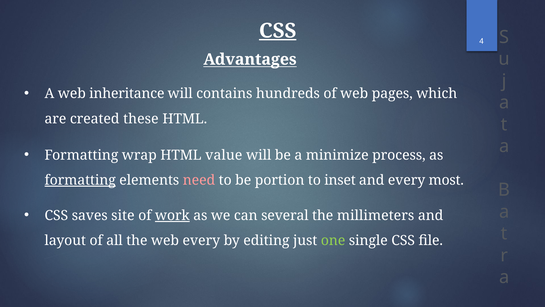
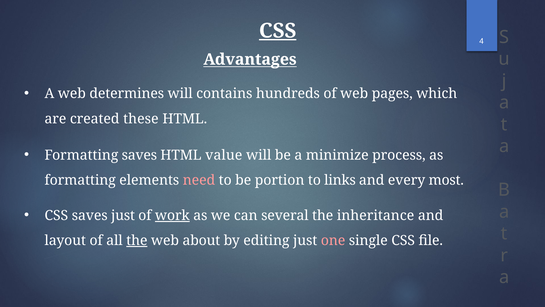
inheritance: inheritance -> determines (127, 94)
Formatting wrap: wrap -> saves (139, 155)
formatting underline: present -> none (80, 180)
inset: inset -> links (340, 180)
saves site: site -> just (123, 215)
millimeters: millimeters -> inheritance (376, 215)
the underline: none -> present (137, 240)
web every: every -> about (201, 240)
one colour: light green -> pink (333, 240)
